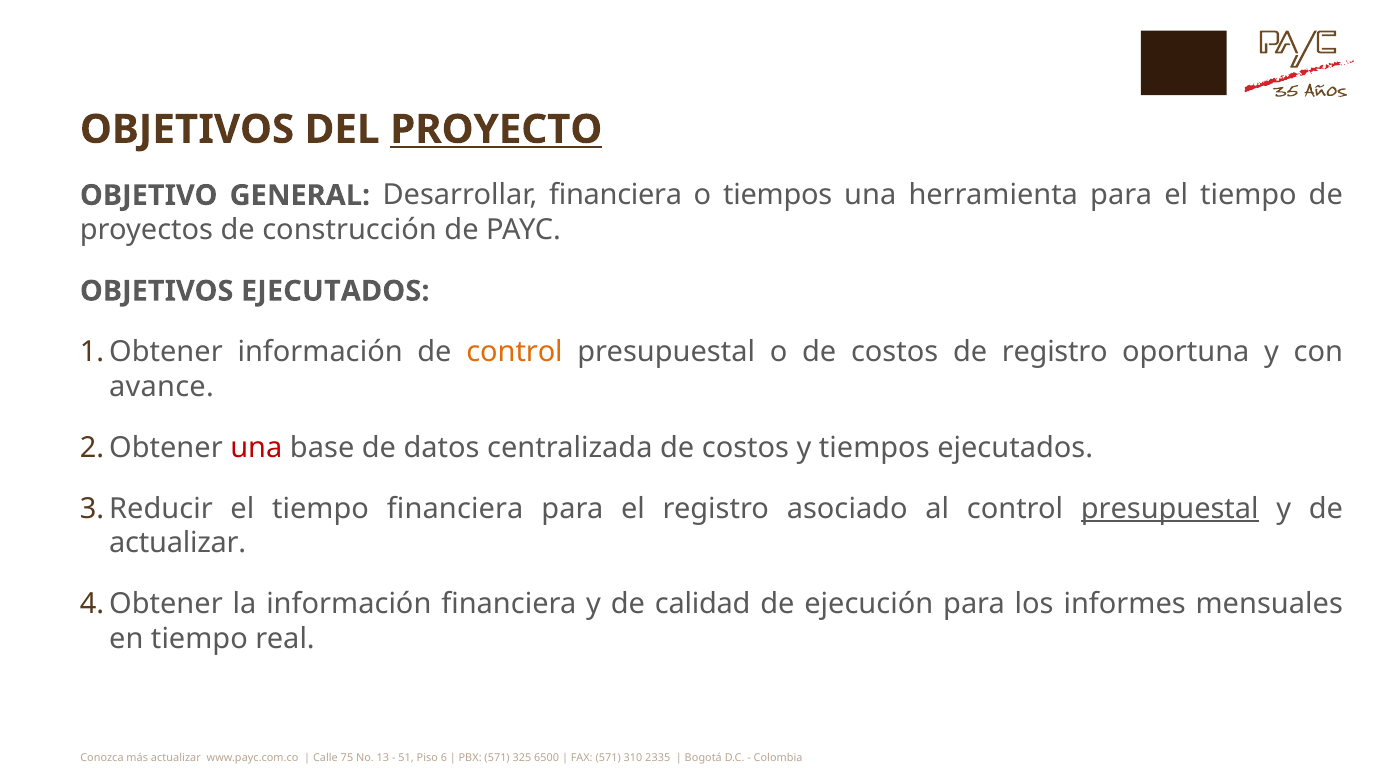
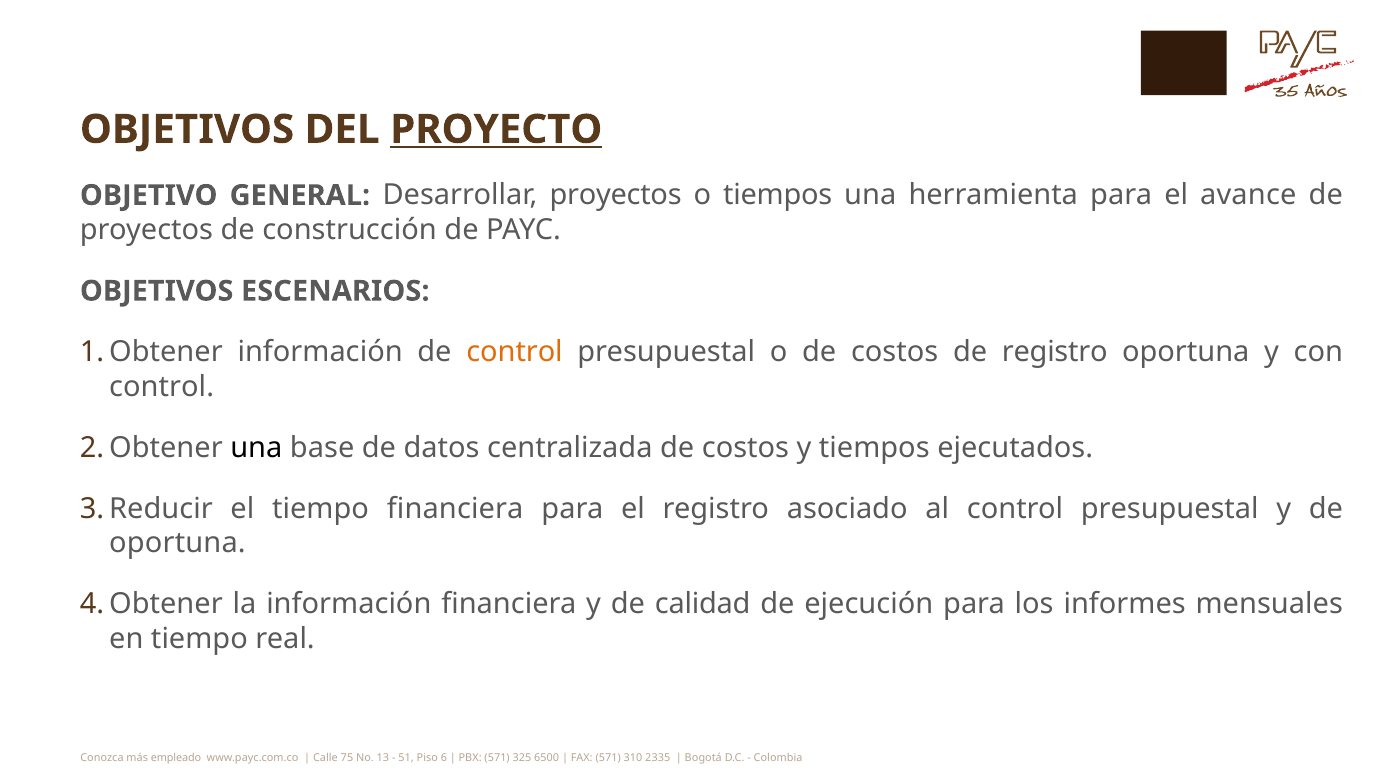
Desarrollar financiera: financiera -> proyectos (616, 195)
para el tiempo: tiempo -> avance (1248, 195)
OBJETIVOS EJECUTADOS: EJECUTADOS -> ESCENARIOS (335, 291)
avance: avance -> control (162, 387)
una colour: red -> black (256, 448)
presupuestal underline: present -> none (1170, 508)
actualizar: actualizar -> oportuna (177, 543)
actualizar: actualizar -> empleado (176, 757)
